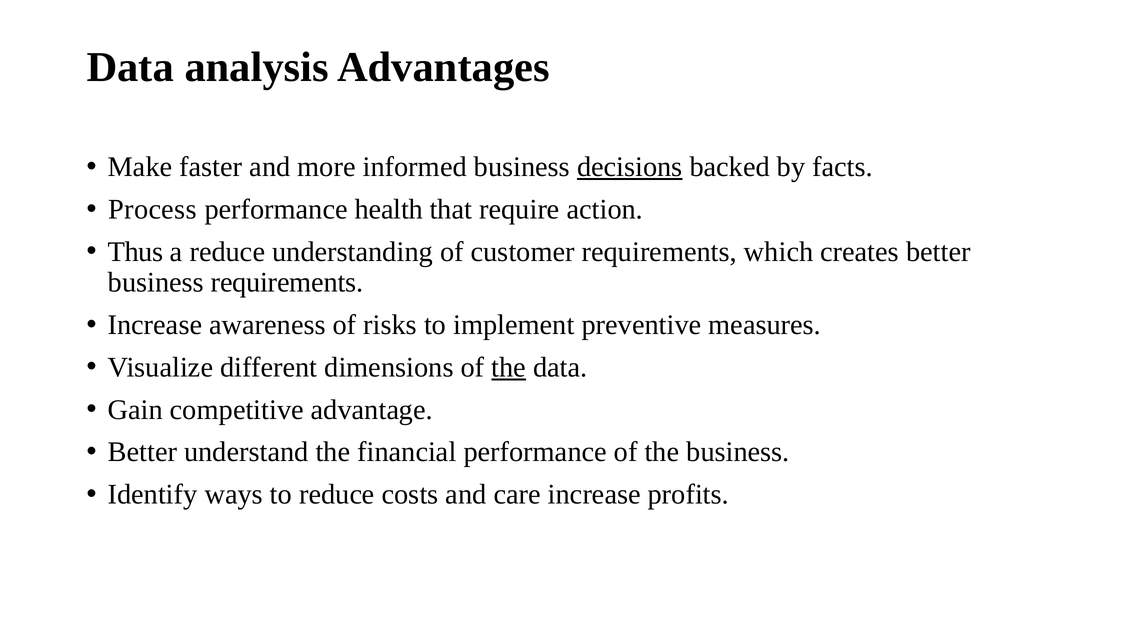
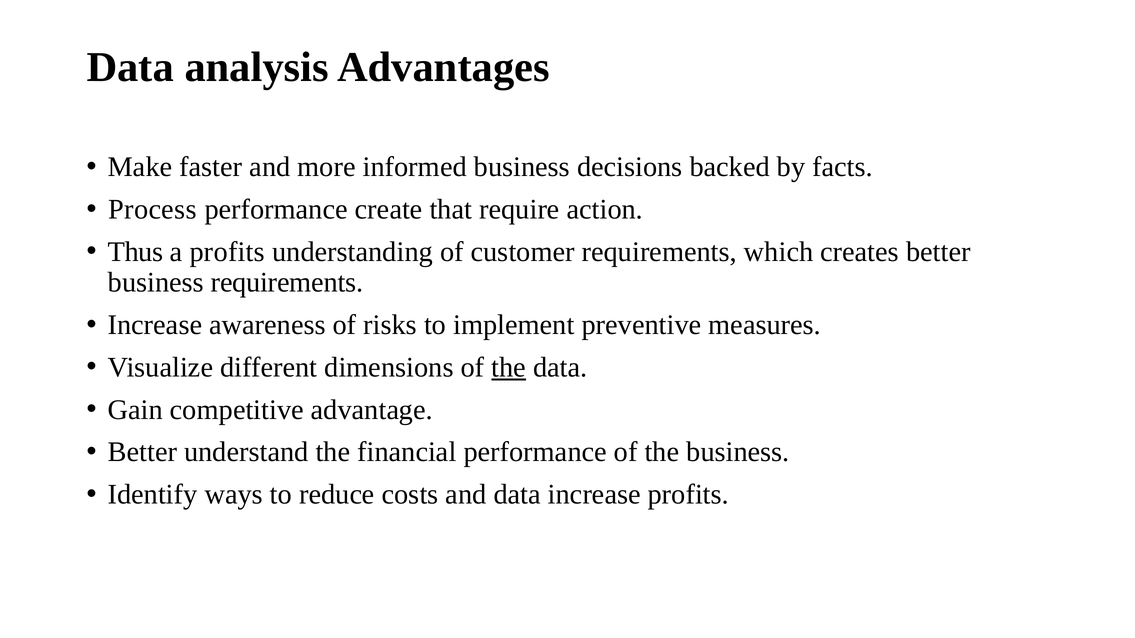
decisions underline: present -> none (630, 167)
health: health -> create (389, 209)
a reduce: reduce -> profits (227, 252)
and care: care -> data (517, 495)
